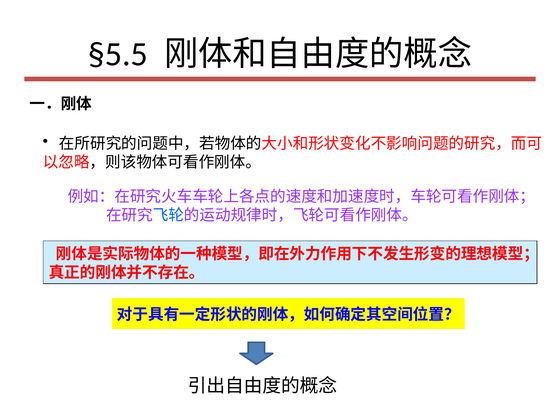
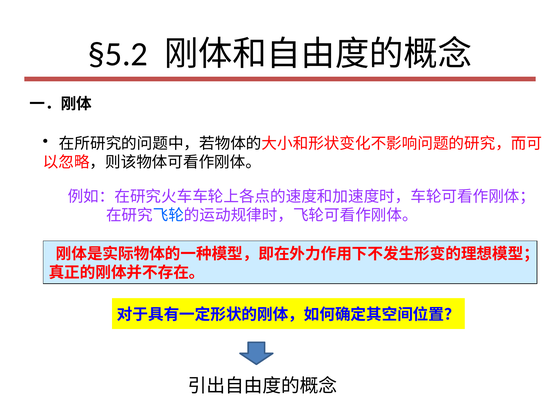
§5.5: §5.5 -> §5.2 (118, 54)
